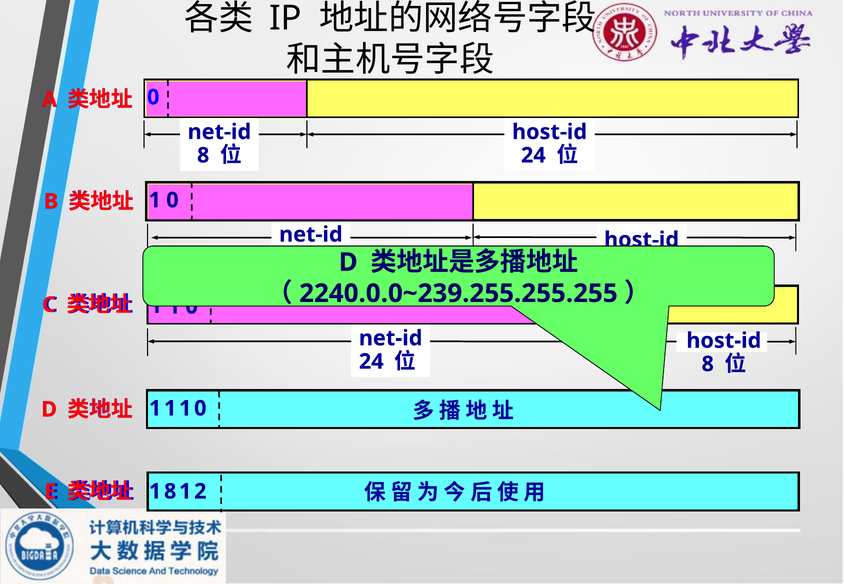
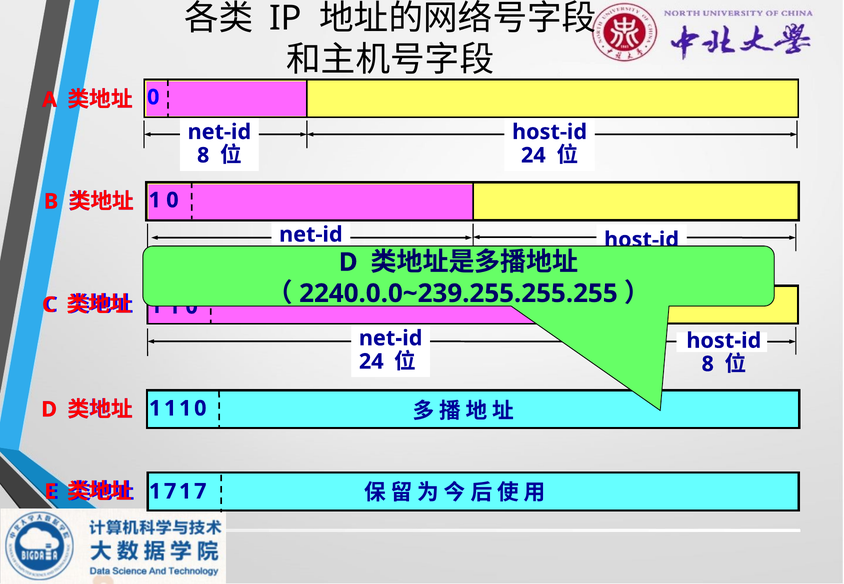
8: 8 -> 7 (170, 492)
2: 2 -> 7 (200, 492)
